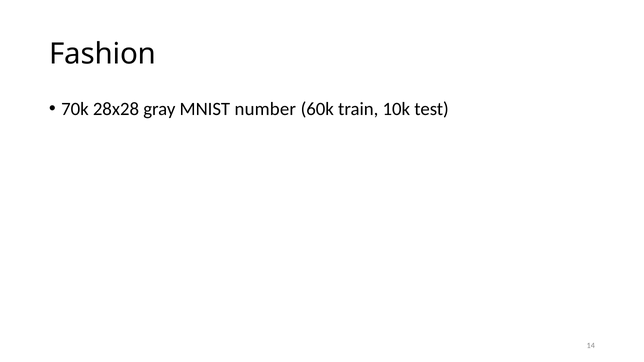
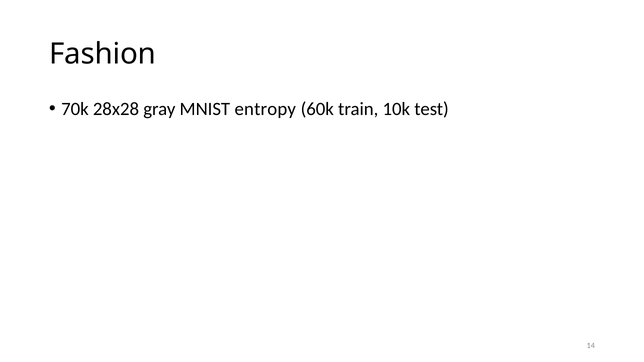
number: number -> entropy (265, 109)
